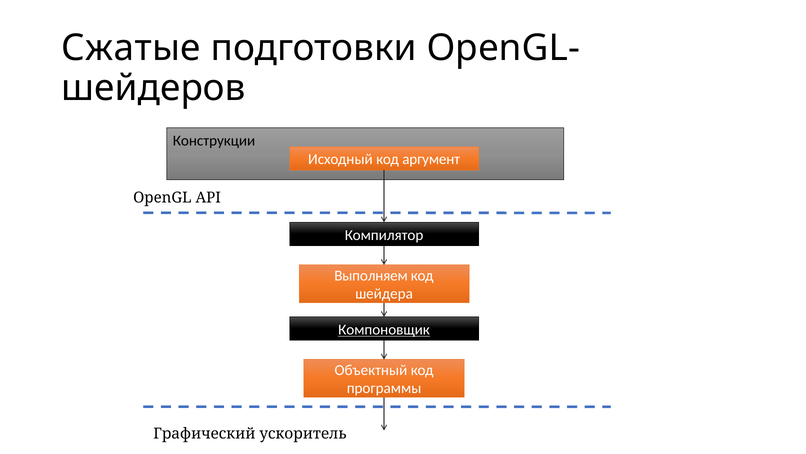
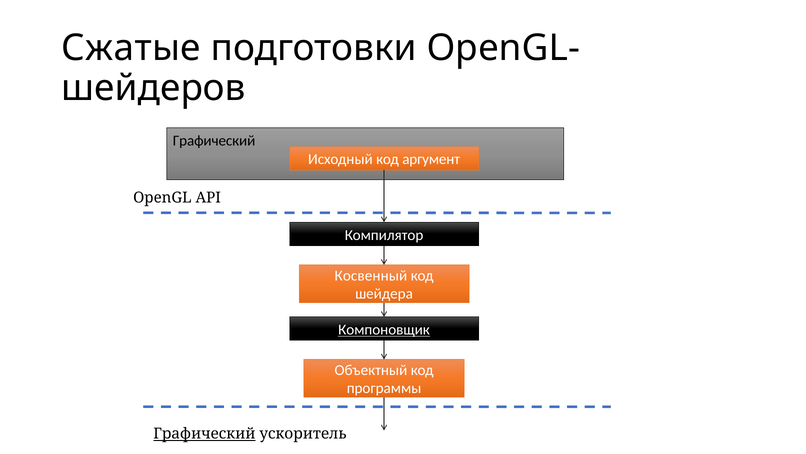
Конструкции: Конструкции -> Графический (214, 141)
Выполняем: Выполняем -> Косвенный (371, 275)
Графический underline: none -> present (204, 433)
